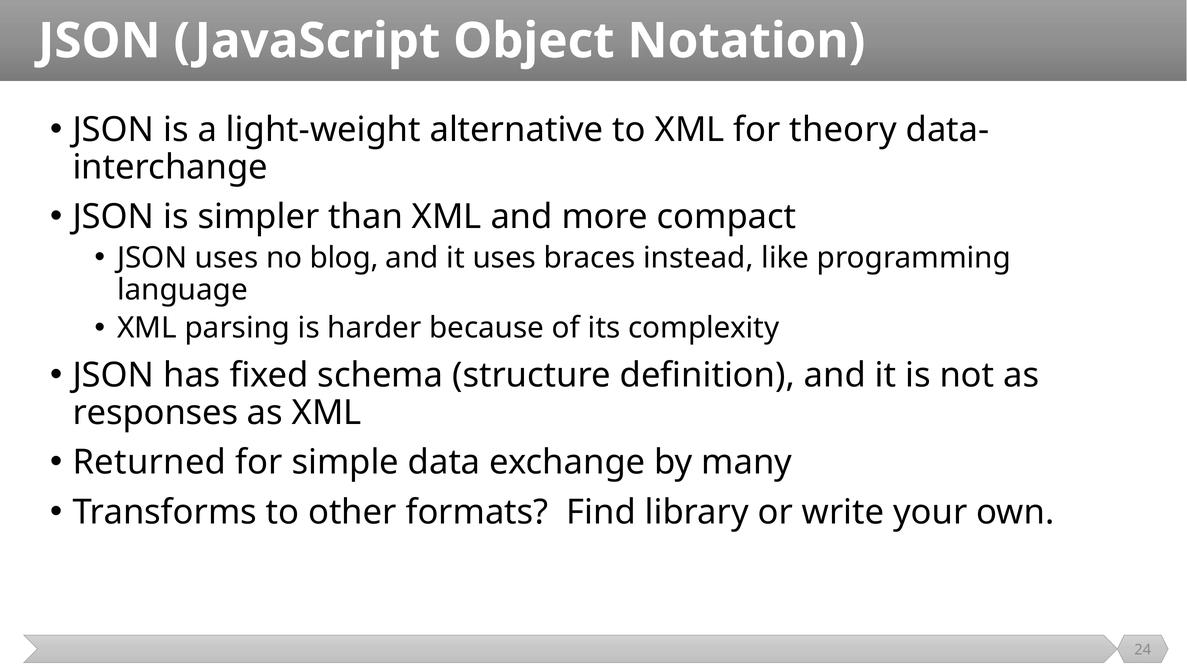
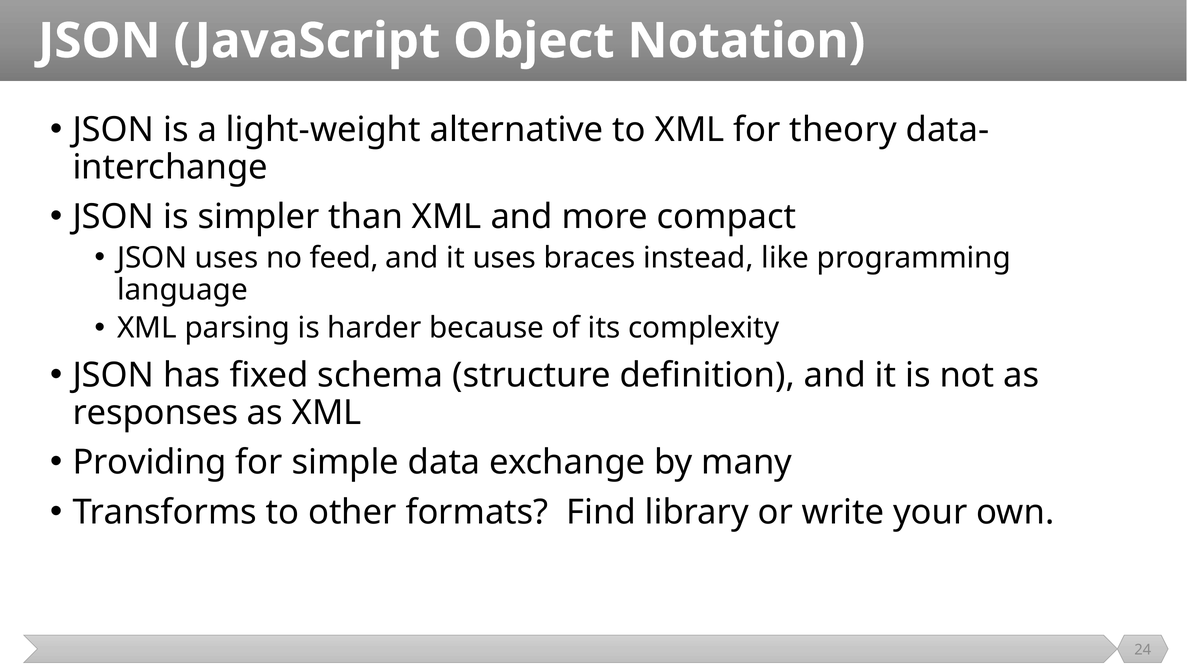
blog: blog -> feed (344, 258)
Returned: Returned -> Providing (150, 462)
